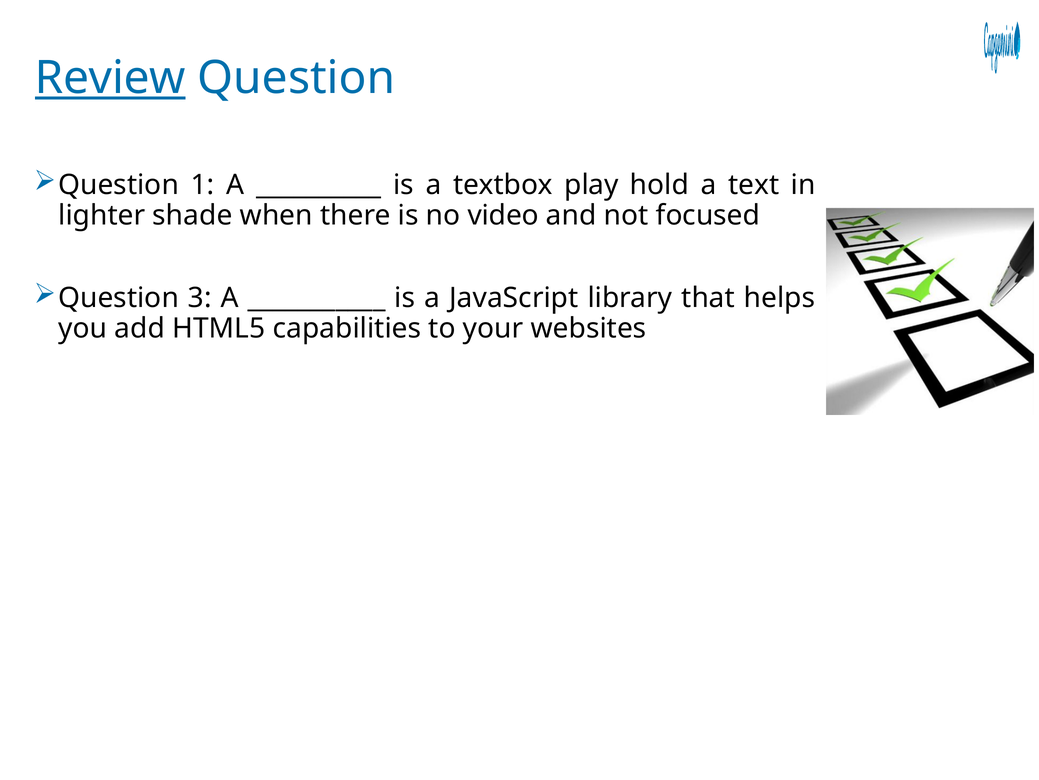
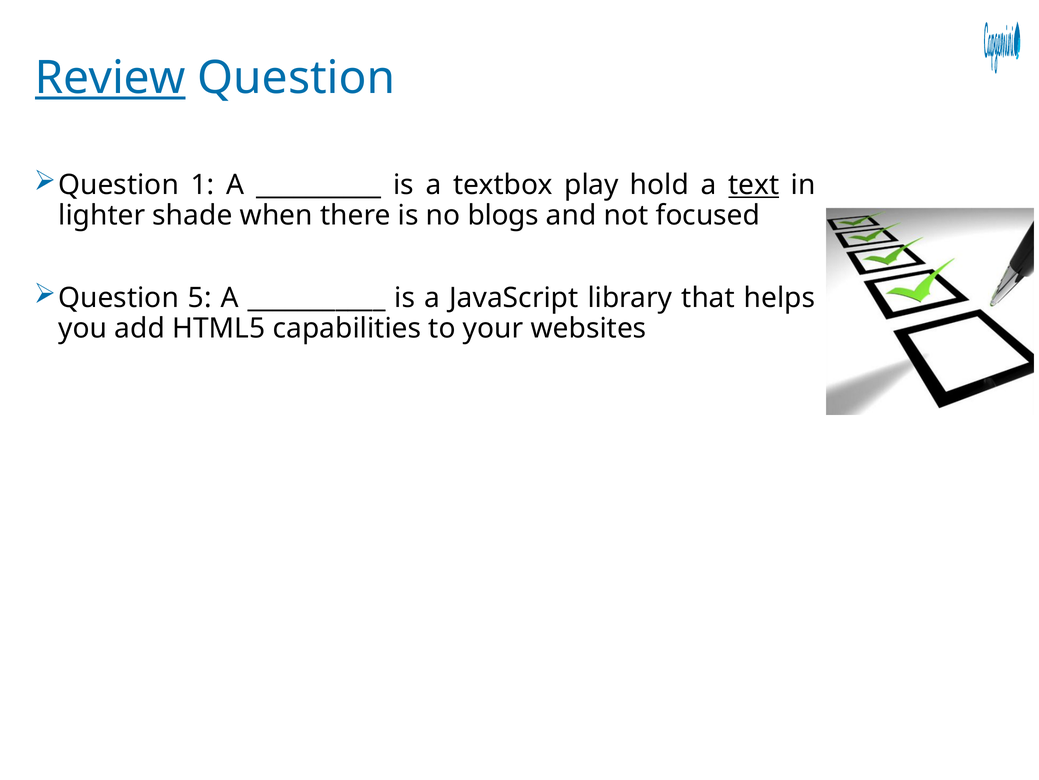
text underline: none -> present (754, 185)
video: video -> blogs (503, 215)
3: 3 -> 5 (200, 298)
